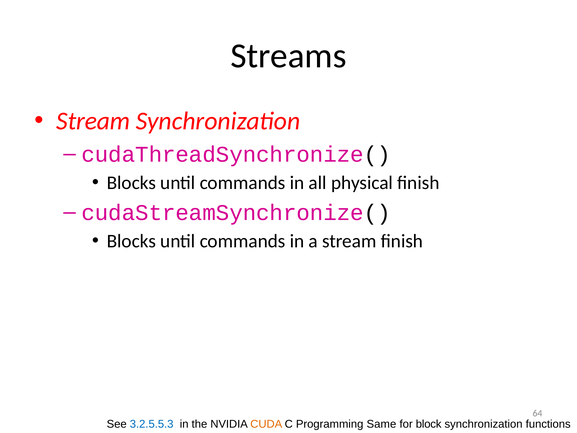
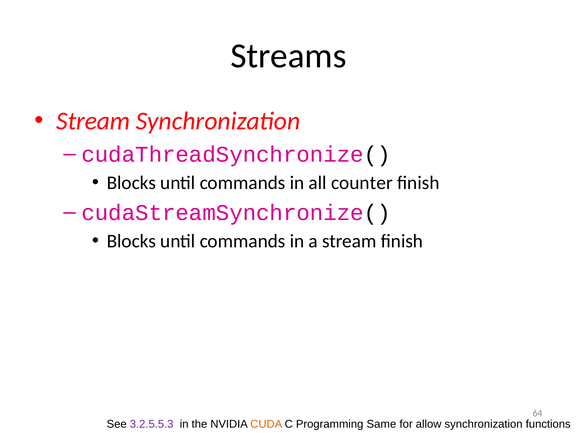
physical: physical -> counter (362, 183)
3.2.5.5.3 colour: blue -> purple (152, 424)
block: block -> allow (429, 424)
